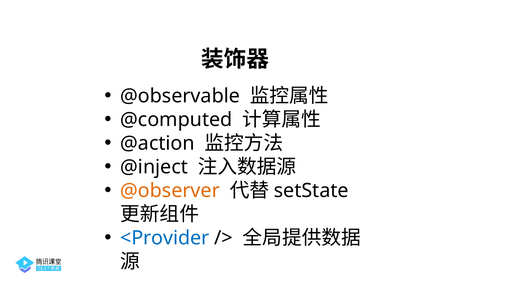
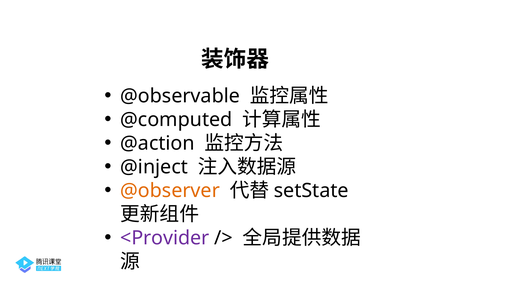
<Provider colour: blue -> purple (165, 238)
